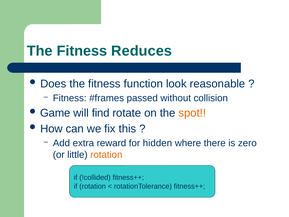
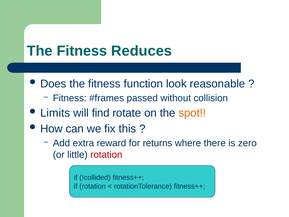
Game: Game -> Limits (55, 113)
hidden: hidden -> returns (158, 143)
rotation colour: orange -> red (106, 155)
